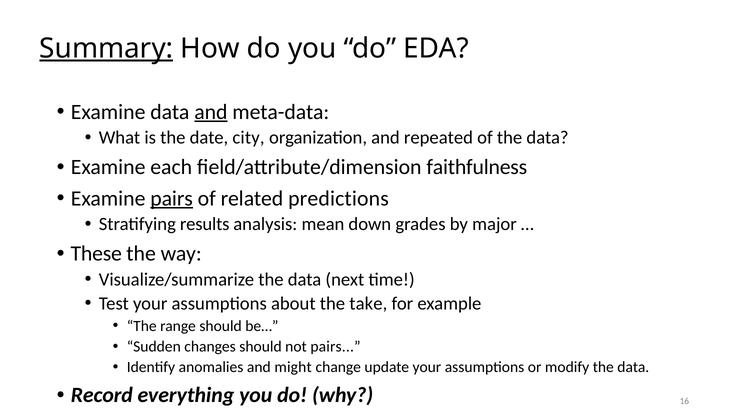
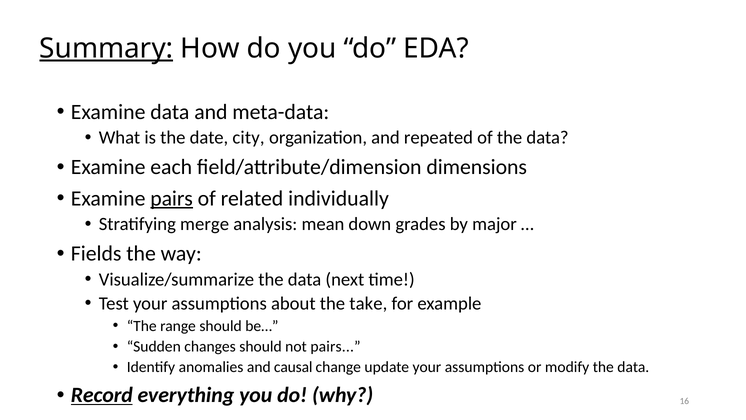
and underline: present -> none (211, 112)
faithfulness: faithfulness -> dimensions (477, 167)
predictions: predictions -> individually (339, 198)
results: results -> merge (205, 224)
These: These -> Fields (96, 254)
might: might -> causal (293, 367)
Record underline: none -> present (102, 395)
